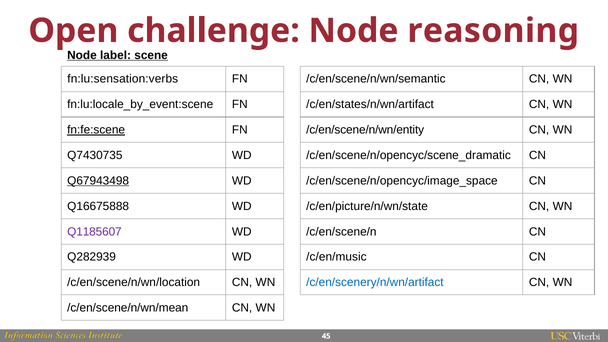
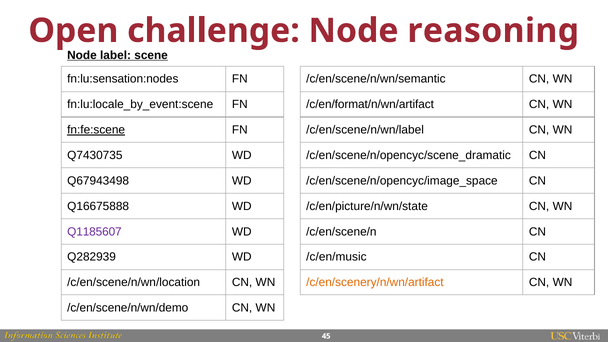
fn:lu:sensation:verbs: fn:lu:sensation:verbs -> fn:lu:sensation:nodes (123, 79)
/c/en/states/n/wn/artifact: /c/en/states/n/wn/artifact -> /c/en/format/n/wn/artifact (370, 105)
/c/en/scene/n/wn/entity: /c/en/scene/n/wn/entity -> /c/en/scene/n/wn/label (365, 130)
Q67943498 underline: present -> none (98, 181)
/c/en/scenery/n/wn/artifact colour: blue -> orange (375, 282)
/c/en/scene/n/wn/mean: /c/en/scene/n/wn/mean -> /c/en/scene/n/wn/demo (128, 308)
